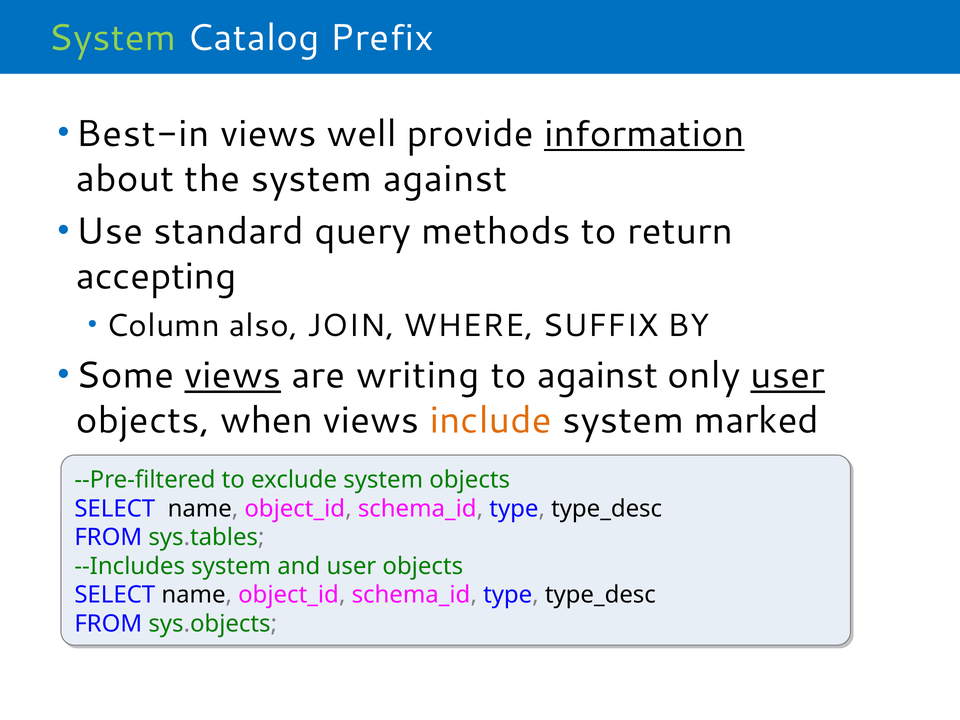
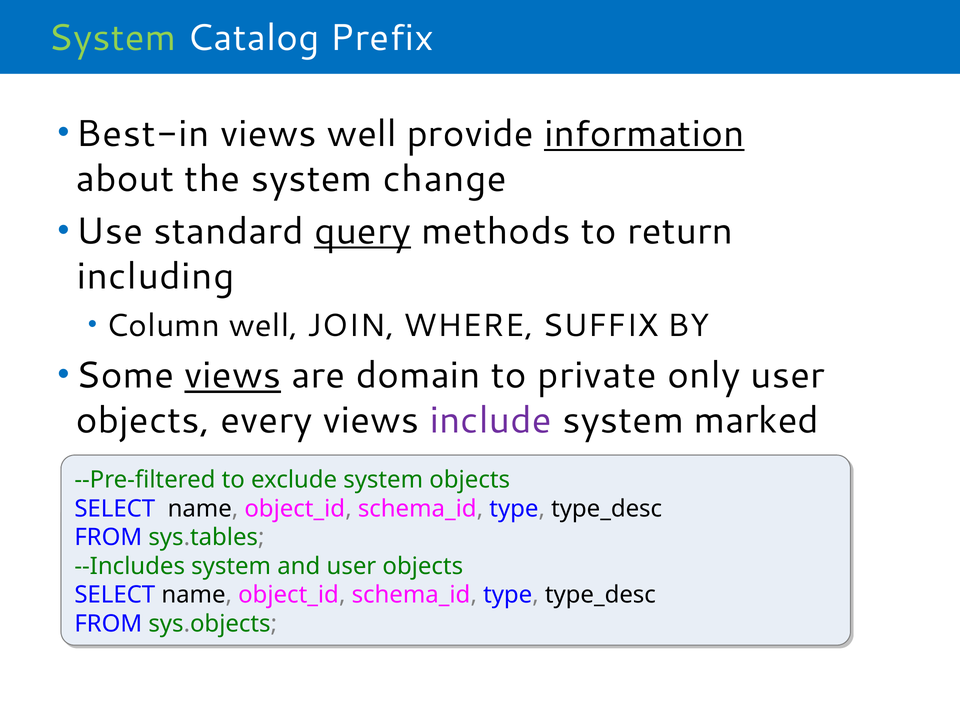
system against: against -> change (445, 179)
query underline: none -> present (363, 232)
accepting: accepting -> including (156, 276)
Column also: also -> well (263, 326)
writing: writing -> domain (418, 376)
to against: against -> private (597, 376)
user underline: present -> none (788, 376)
when: when -> every (266, 420)
include colour: orange -> purple (491, 420)
